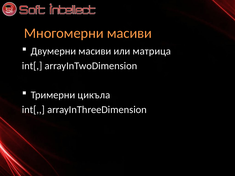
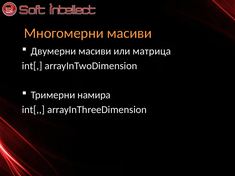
цикъла: цикъла -> намира (94, 95)
